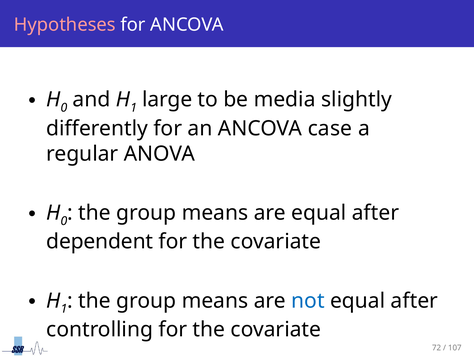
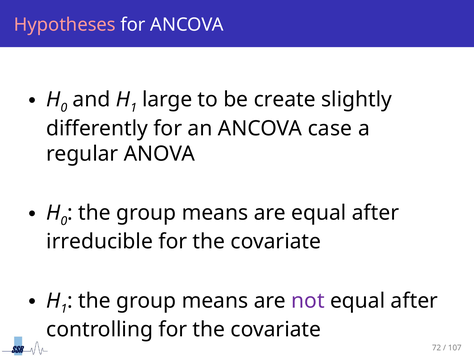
media: media -> create (285, 99)
dependent: dependent -> irreducible (100, 241)
not colour: blue -> purple (308, 300)
